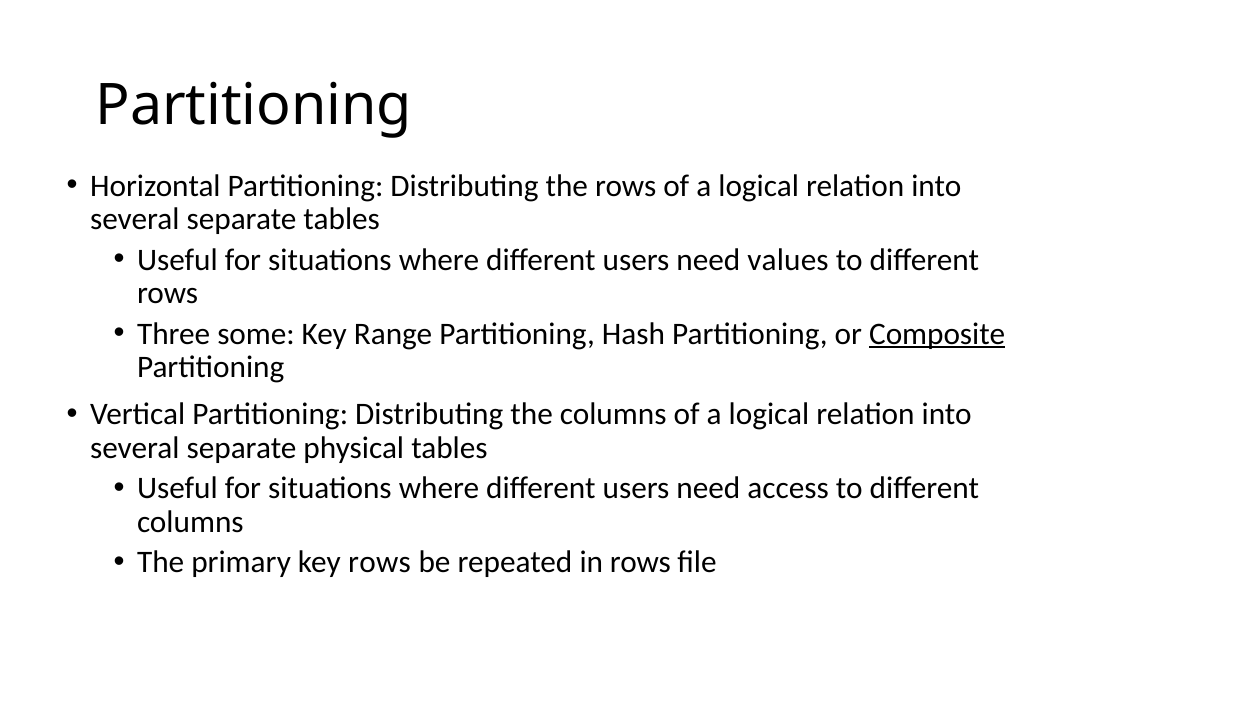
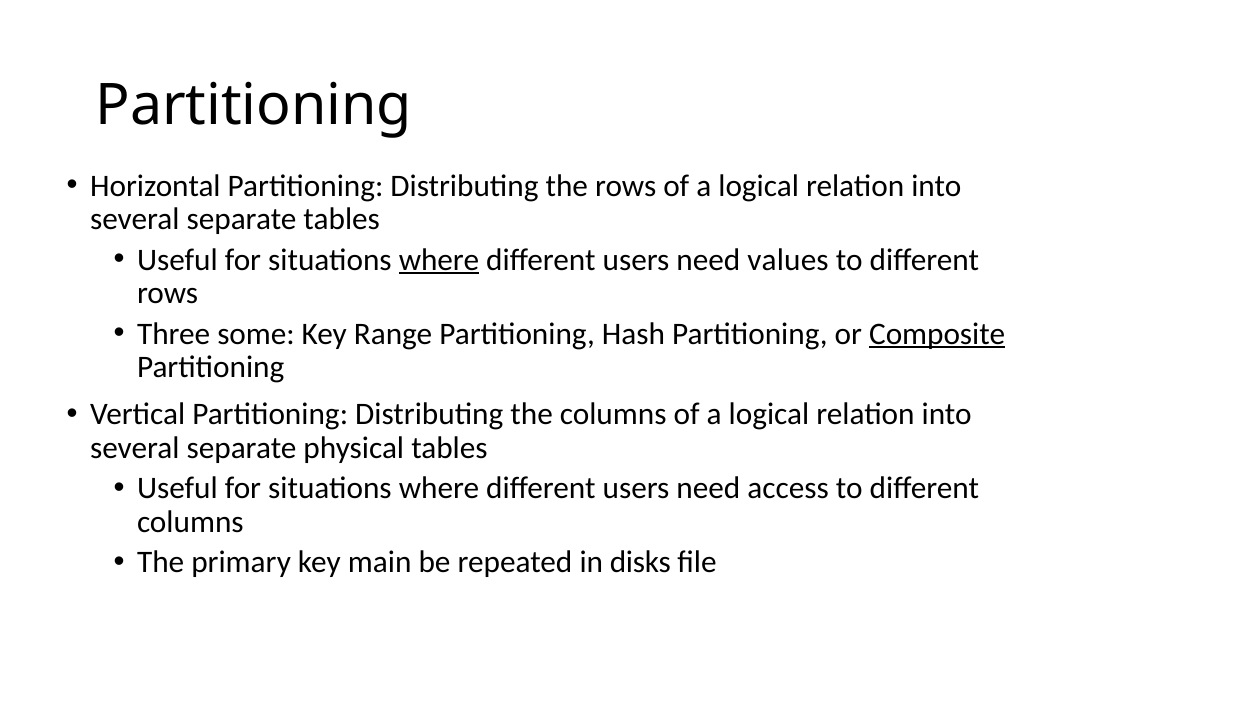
where underline: none -> present (439, 260)
key rows: rows -> main (380, 562)
in rows: rows -> disks (640, 562)
